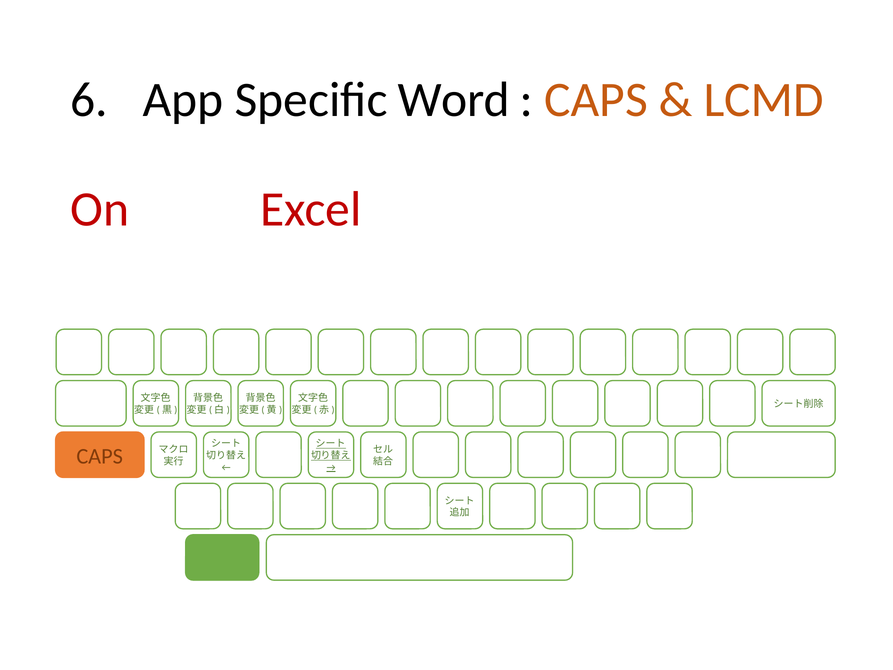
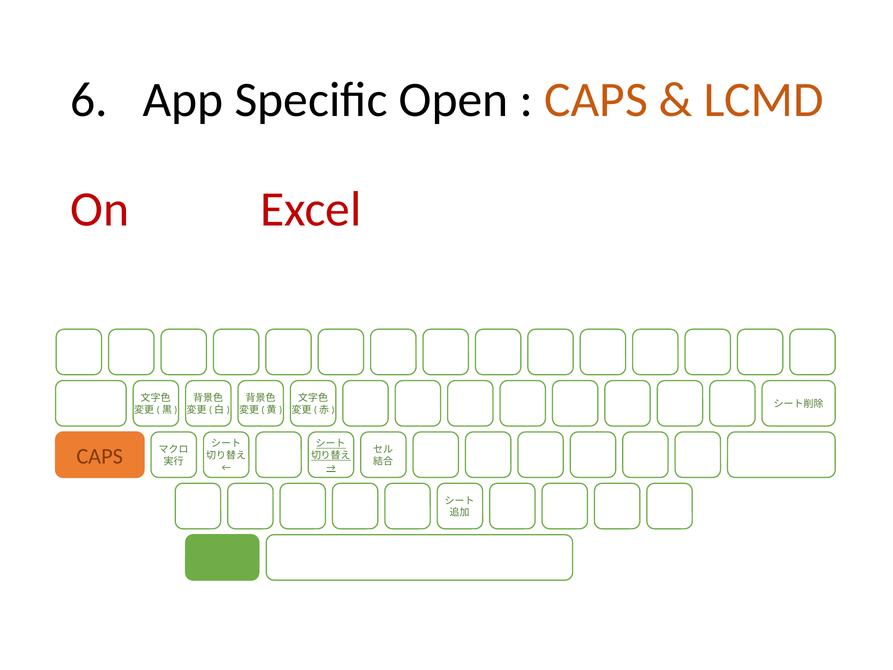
Word: Word -> Open (454, 100)
